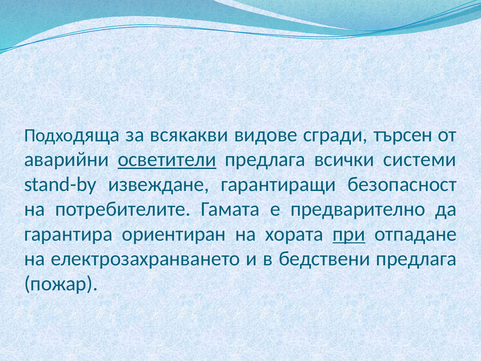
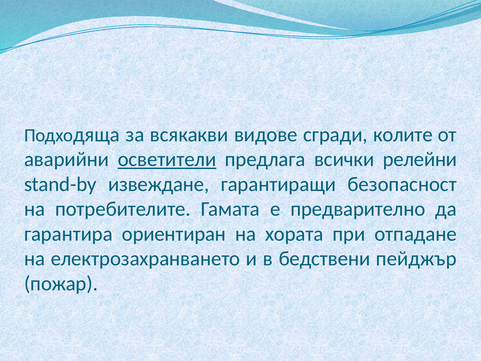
търсен: търсен -> колите (403, 135)
системи: системи -> релейни (420, 159)
при underline: present -> none (349, 234)
бедствени предлага: предлага -> пейджър (416, 259)
